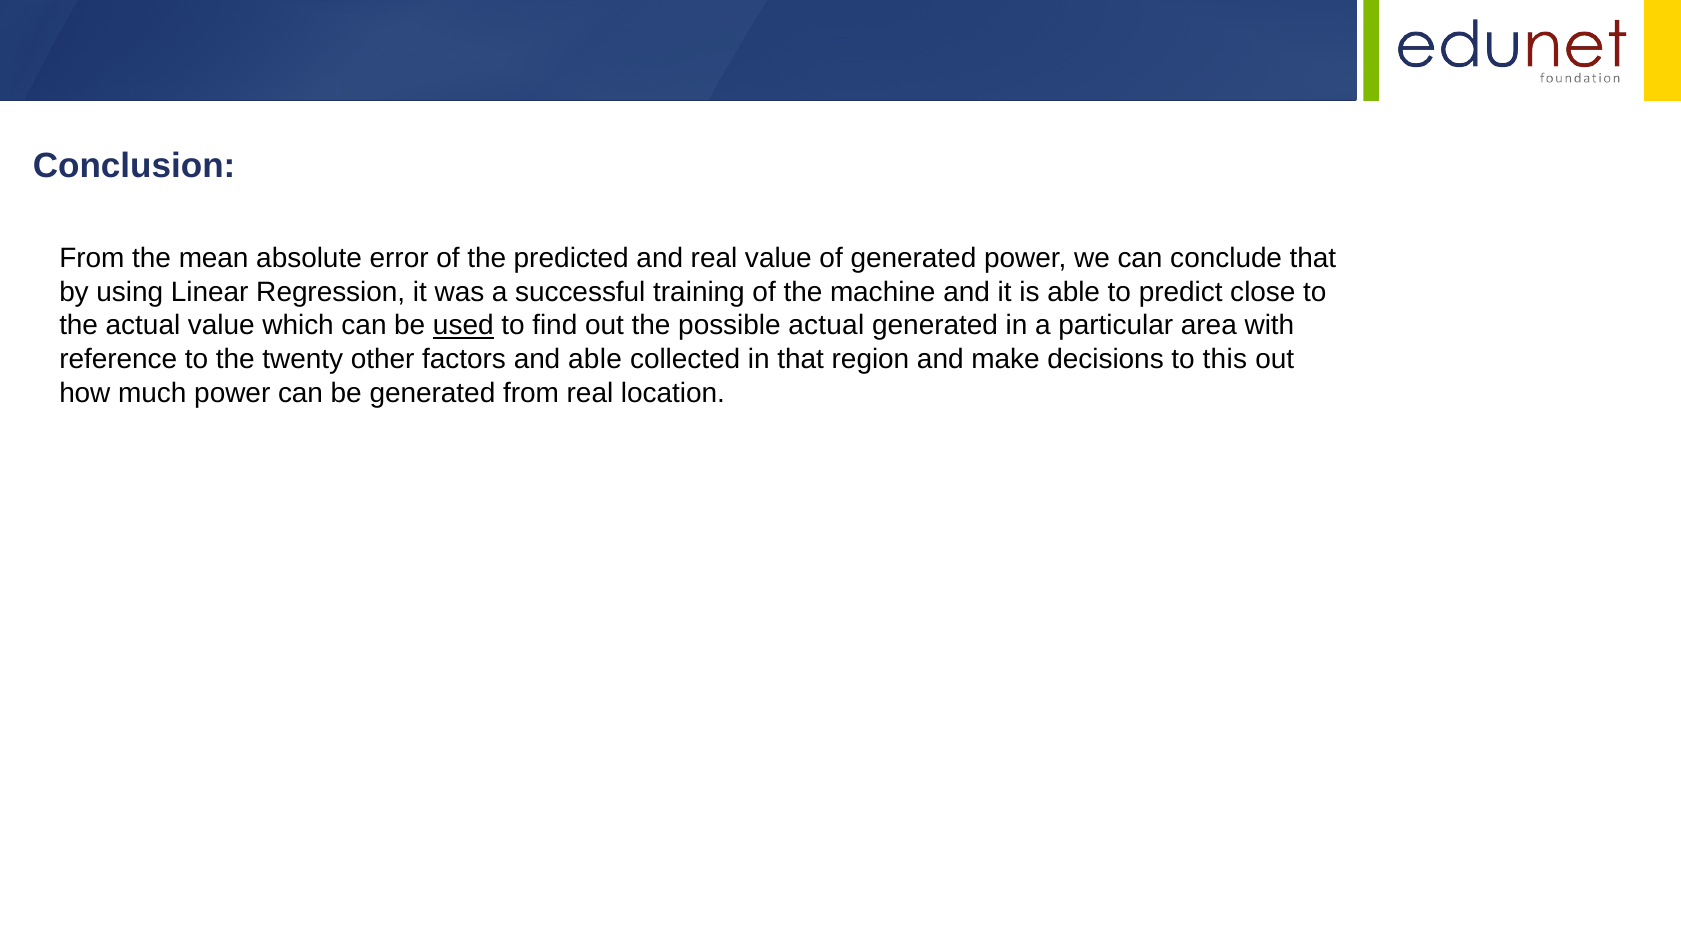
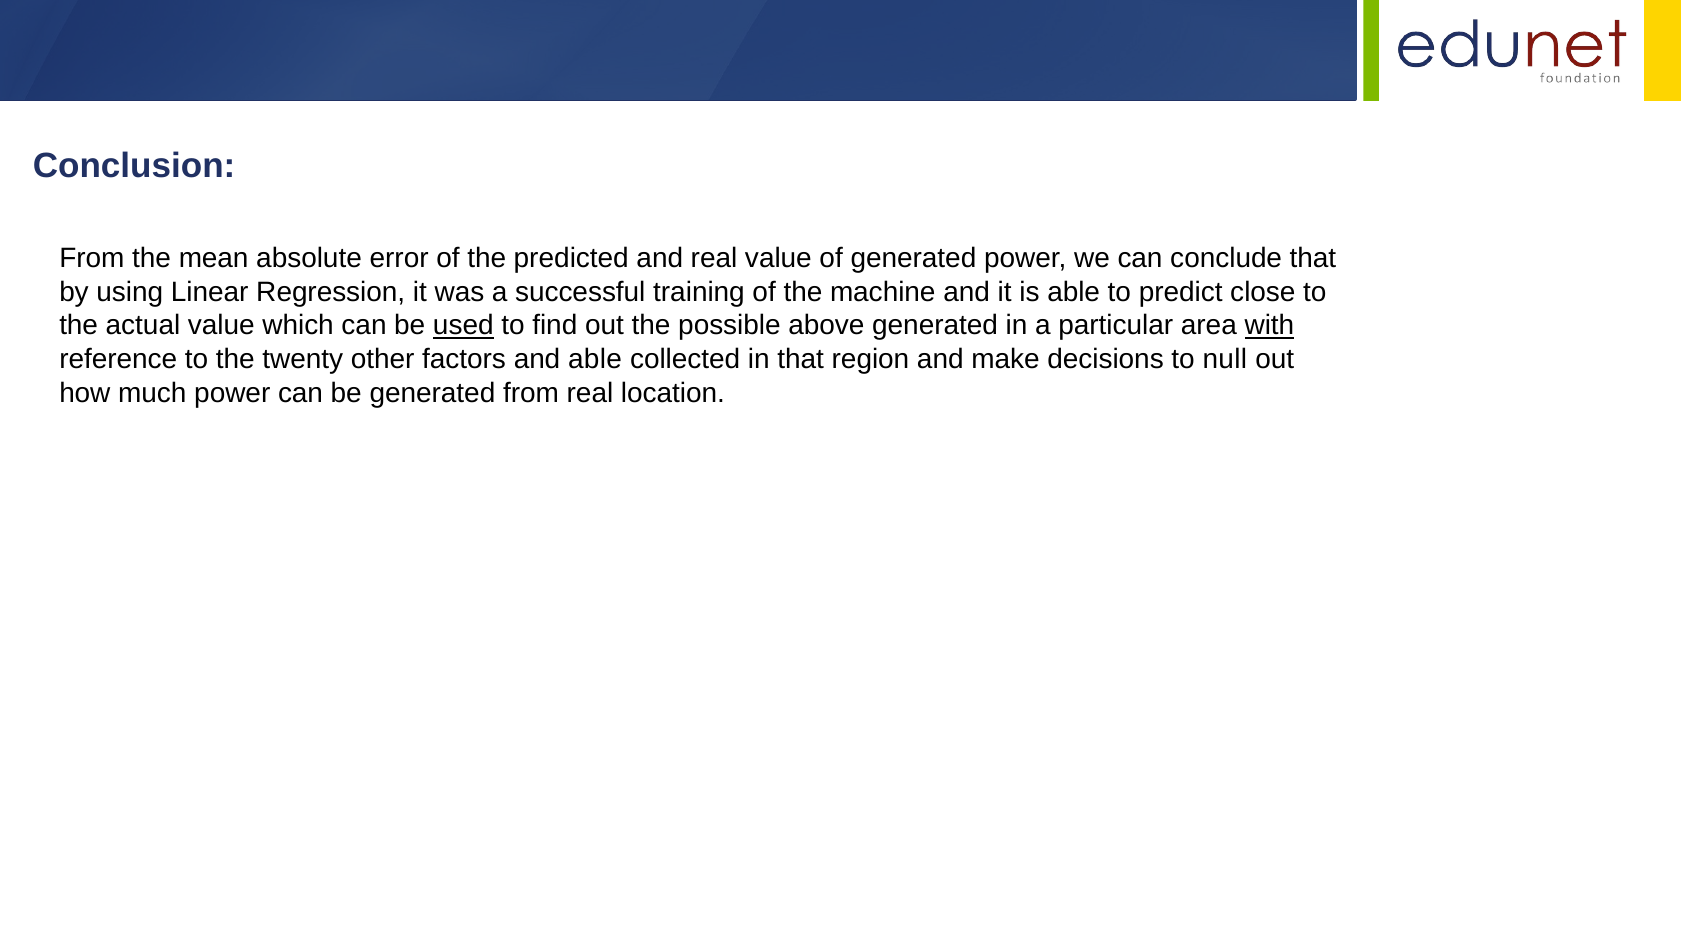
possible actual: actual -> above (826, 326)
with underline: none -> present (1269, 326)
this: this -> null (1225, 359)
